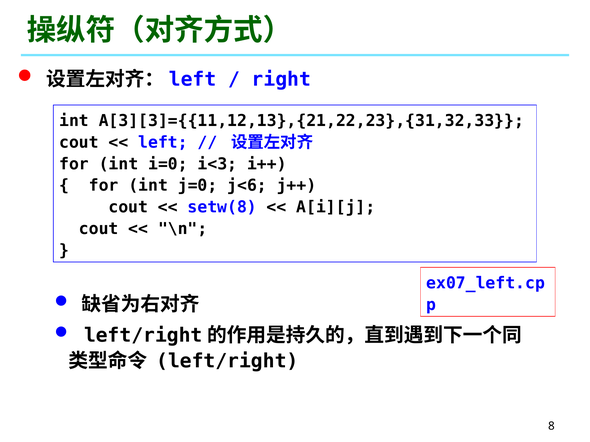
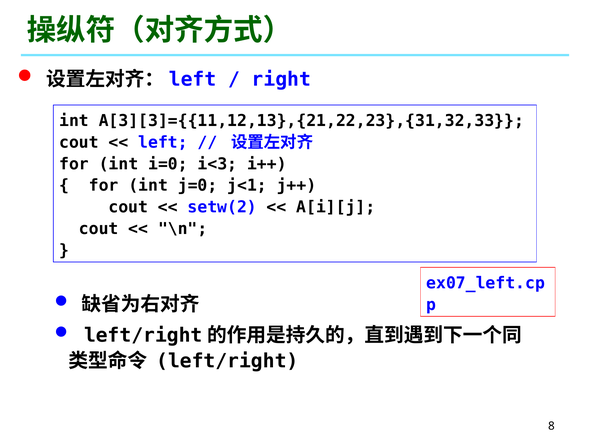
j<6: j<6 -> j<1 (247, 186)
setw(8: setw(8 -> setw(2 (222, 207)
